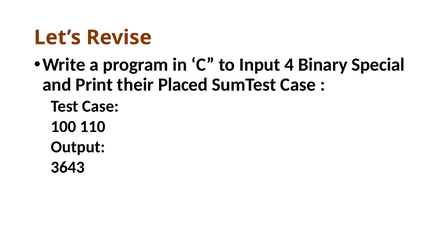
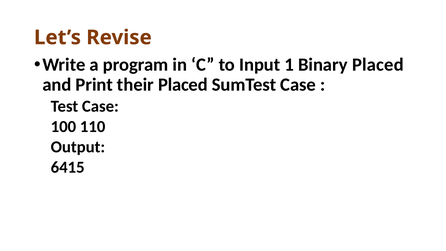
4: 4 -> 1 (289, 65)
Binary Special: Special -> Placed (378, 65)
3643: 3643 -> 6415 (68, 167)
